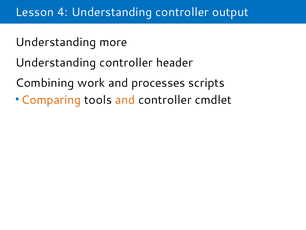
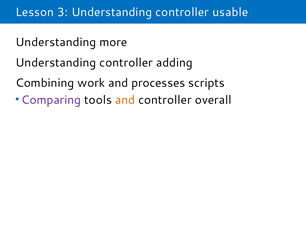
4: 4 -> 3 (63, 12)
output: output -> usable (230, 12)
header: header -> adding (174, 62)
Comparing colour: orange -> purple (51, 100)
cmdlet: cmdlet -> overall (213, 100)
